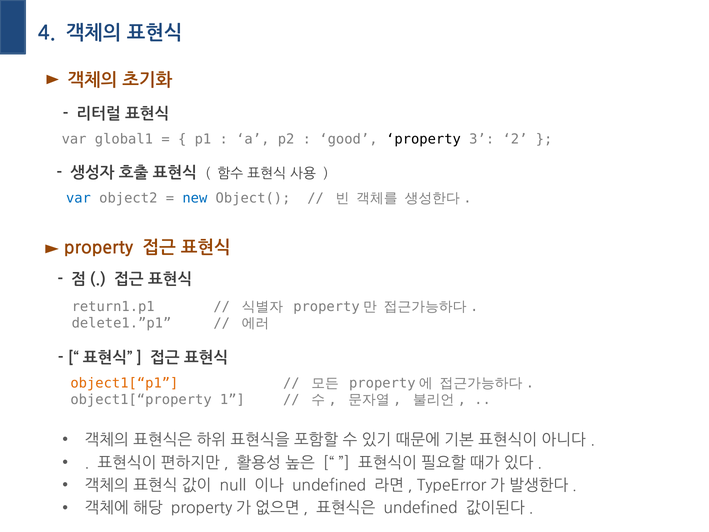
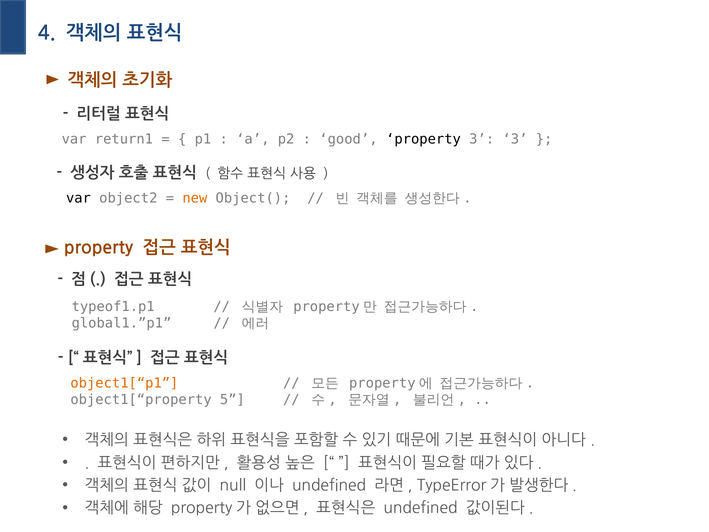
global1: global1 -> return1 (124, 139)
3 2: 2 -> 3 (515, 139)
var colour: blue -> black (78, 198)
new colour: blue -> orange (195, 198)
return1.p1: return1.p1 -> typeof1.p1 (113, 306)
delete1.”p1: delete1.”p1 -> global1.”p1 (121, 323)
1: 1 -> 5 (232, 400)
